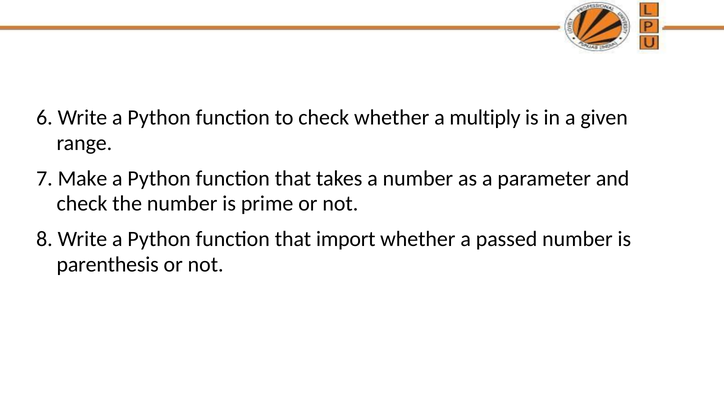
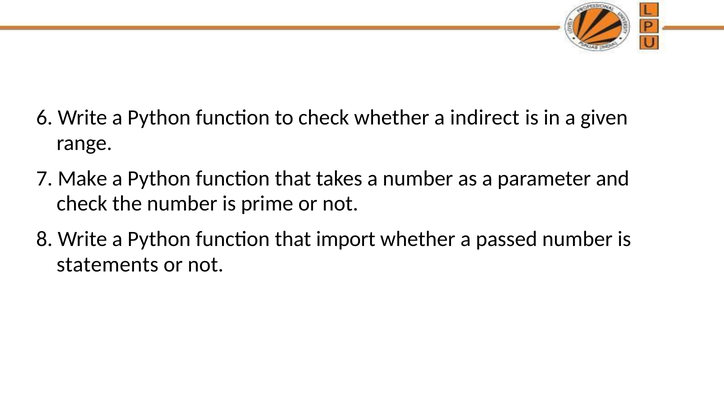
multiply: multiply -> indirect (485, 118)
parenthesis: parenthesis -> statements (108, 265)
